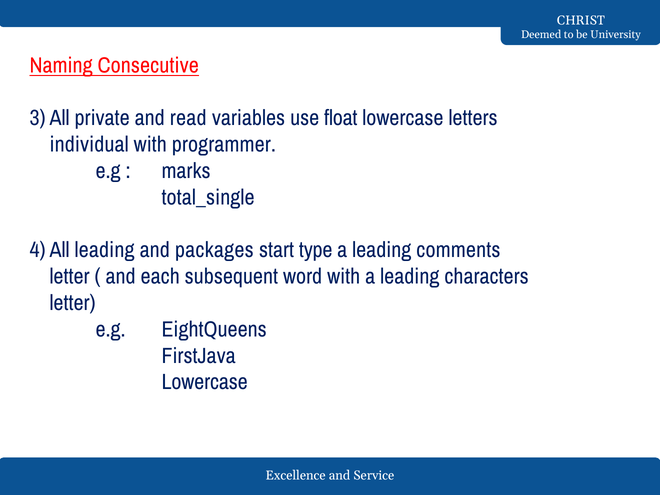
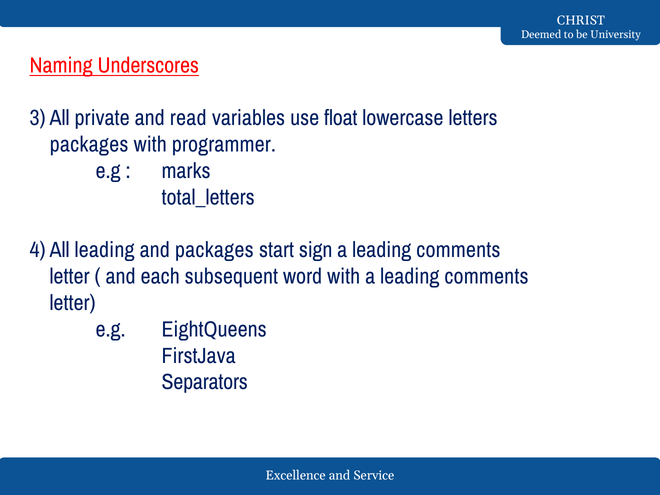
Consecutive: Consecutive -> Underscores (148, 65)
individual: individual -> packages (89, 145)
total_single: total_single -> total_letters (208, 197)
type: type -> sign (316, 250)
with a leading characters: characters -> comments (487, 277)
Lowercase: Lowercase -> Separators (205, 382)
